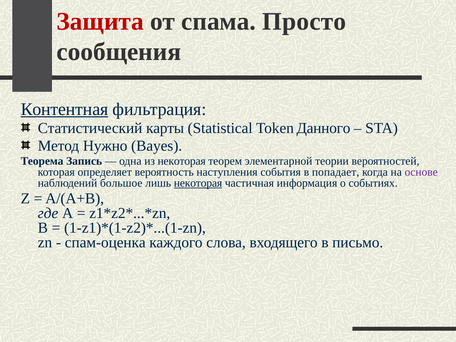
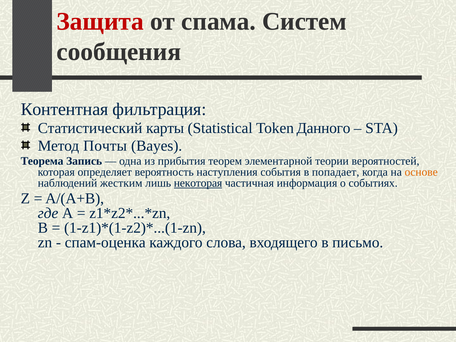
Просто: Просто -> Систем (304, 21)
Контентная underline: present -> none (64, 109)
Нужно: Нужно -> Почты (105, 146)
из некоторая: некоторая -> прибытия (182, 161)
основе colour: purple -> orange (421, 172)
большое: большое -> жестким (121, 183)
